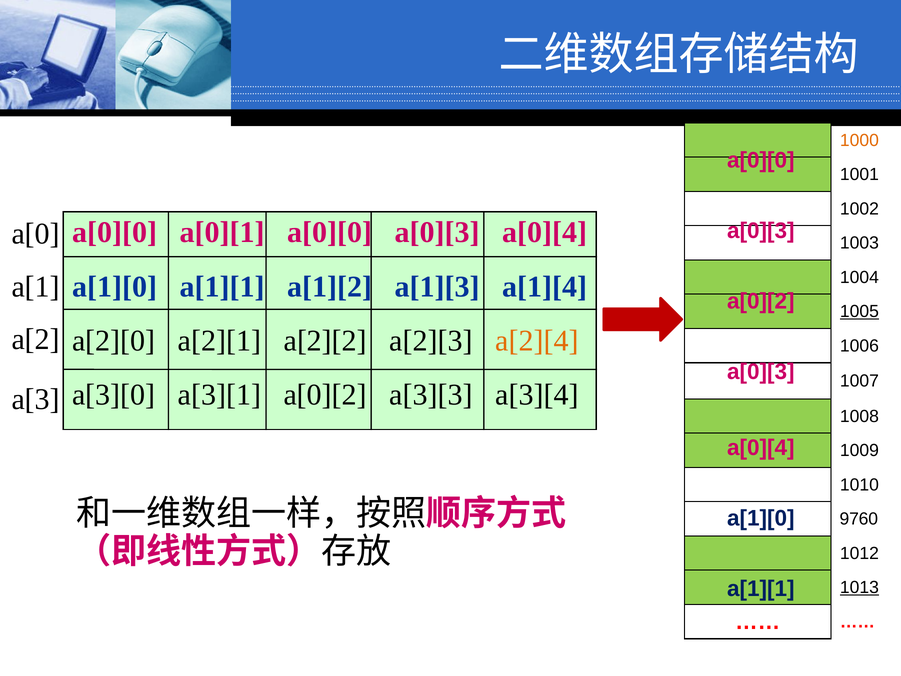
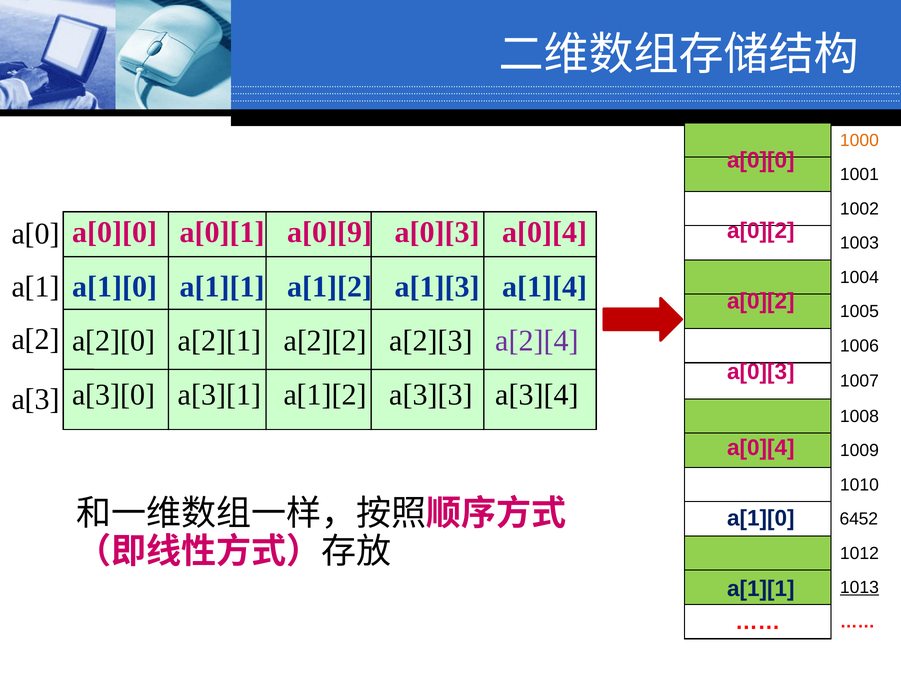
a[0][1 a[0][0: a[0][0 -> a[0][9 (330, 232)
a[0][3: a[0][3 -> a[0][2 (761, 231)
1005 underline: present -> none (859, 312)
a[2][4 colour: orange -> purple (537, 341)
a[3][1 a[0][2: a[0][2 -> a[1][2 (325, 395)
9760: 9760 -> 6452 (859, 519)
